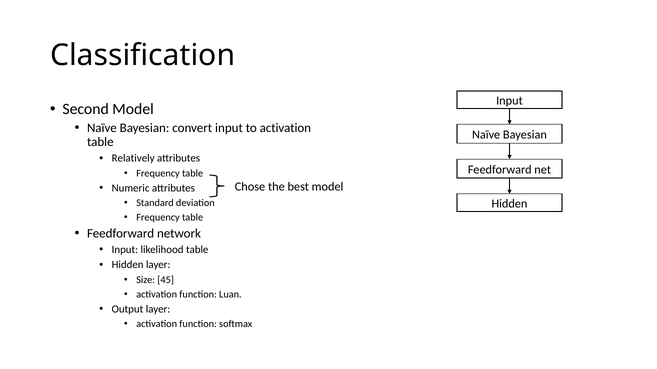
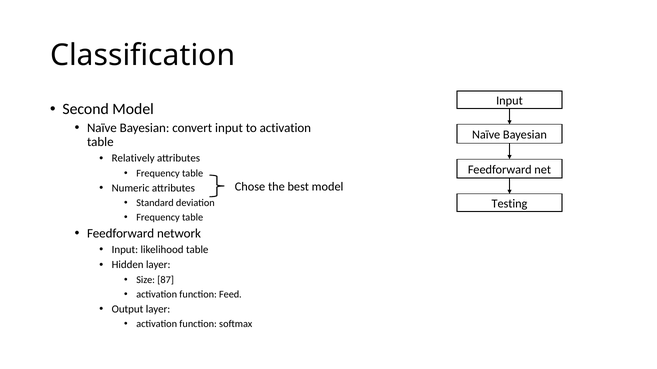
Hidden: Hidden -> Testing (509, 204)
45: 45 -> 87 (166, 280)
Luan: Luan -> Feed (230, 295)
